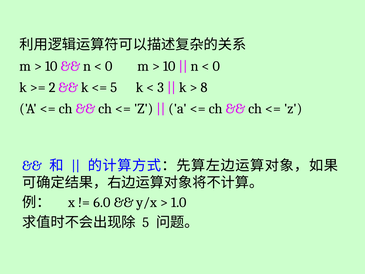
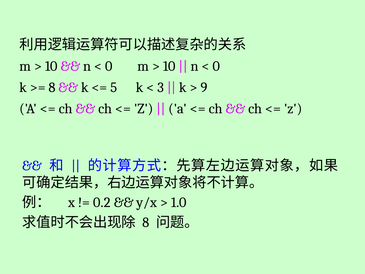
2: 2 -> 8 (52, 87)
8: 8 -> 9 (204, 87)
6.0: 6.0 -> 0.2 (102, 202)
5: 5 -> 8 (146, 222)
